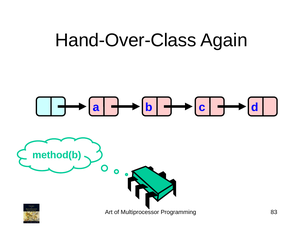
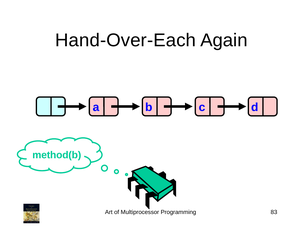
Hand-Over-Class: Hand-Over-Class -> Hand-Over-Each (126, 40)
